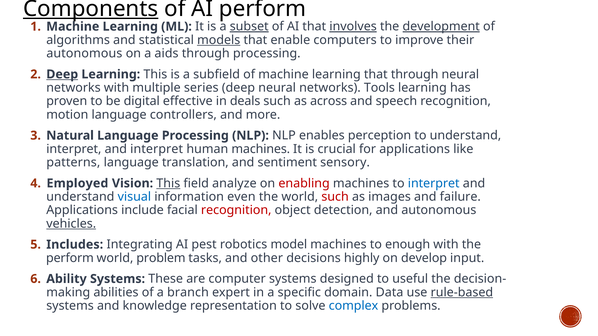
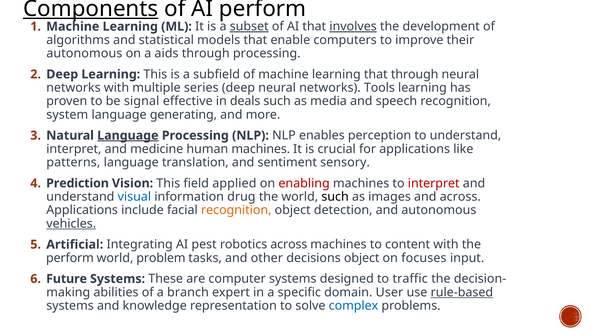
development underline: present -> none (441, 27)
models underline: present -> none (219, 40)
Deep underline: present -> none (62, 74)
digital: digital -> signal (142, 101)
across: across -> media (329, 101)
motion: motion -> system (67, 115)
controllers: controllers -> generating (183, 115)
Language underline: none -> present (128, 136)
and interpret: interpret -> medicine (157, 149)
Employed: Employed -> Prediction (78, 183)
This underline: present -> none (168, 183)
analyze: analyze -> applied (234, 183)
interpret colour: blue -> red (434, 183)
even: even -> drug (241, 197)
such colour: red -> black (335, 197)
and failure: failure -> across (460, 197)
recognition colour: red -> orange (236, 210)
Includes: Includes -> Artificial (75, 245)
robotics model: model -> across (289, 245)
enough: enough -> content (408, 245)
decisions highly: highly -> object (362, 258)
develop: develop -> focuses (424, 258)
Ability: Ability -> Future (67, 279)
useful: useful -> traffic (410, 279)
Data: Data -> User (389, 293)
